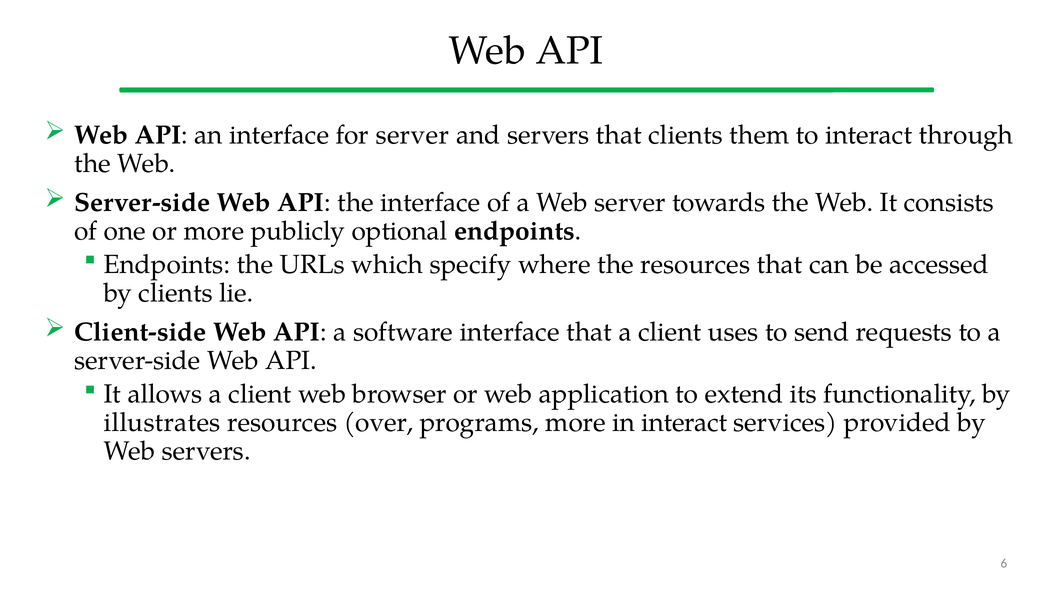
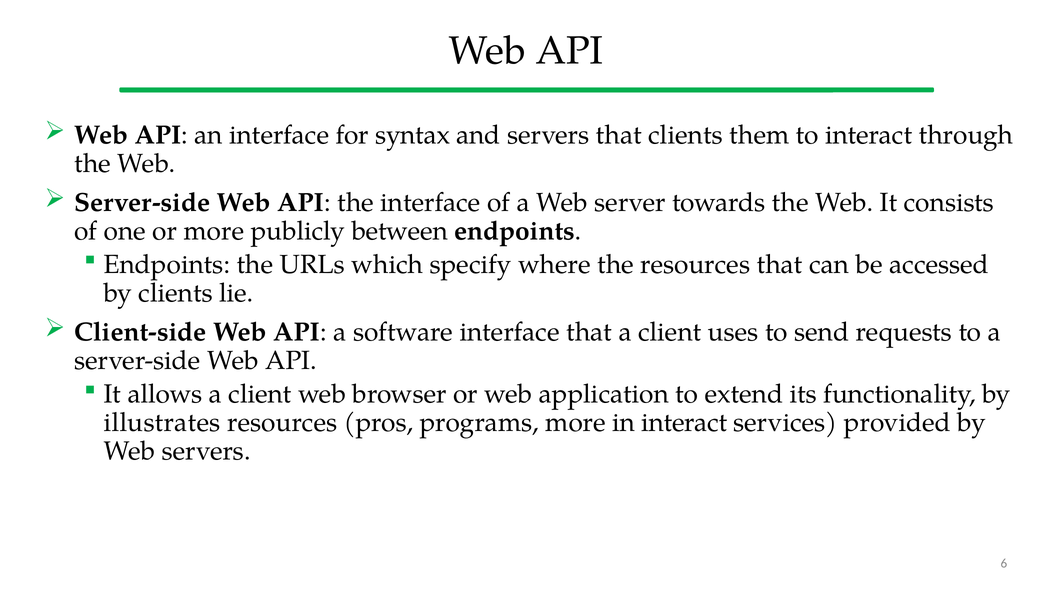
for server: server -> syntax (413, 135)
optional: optional -> between (400, 231)
over: over -> pros (378, 423)
